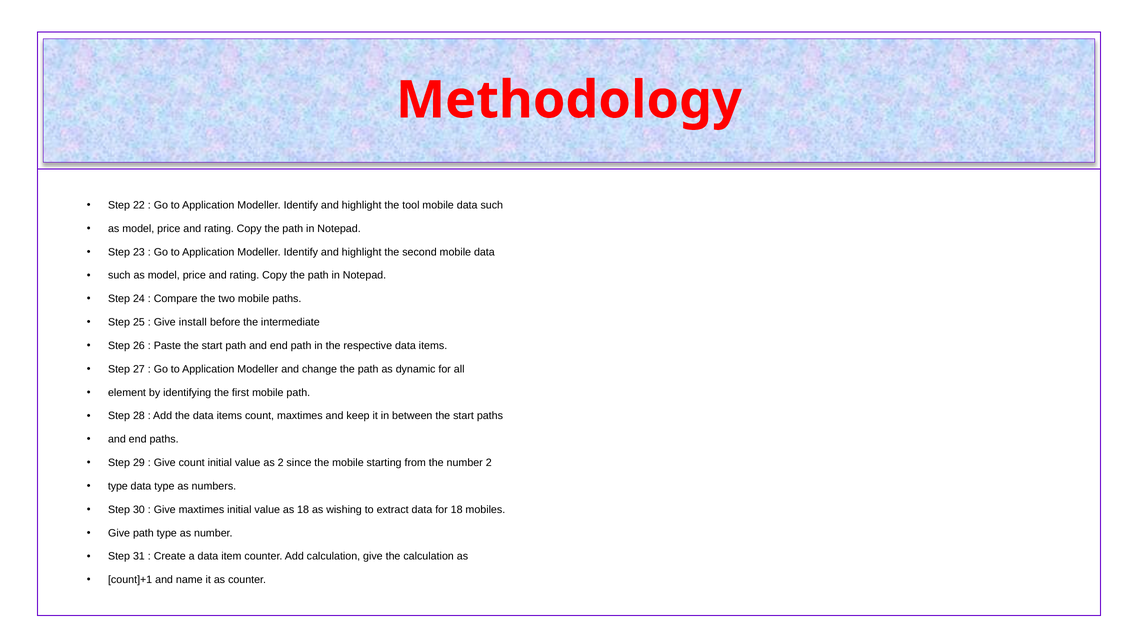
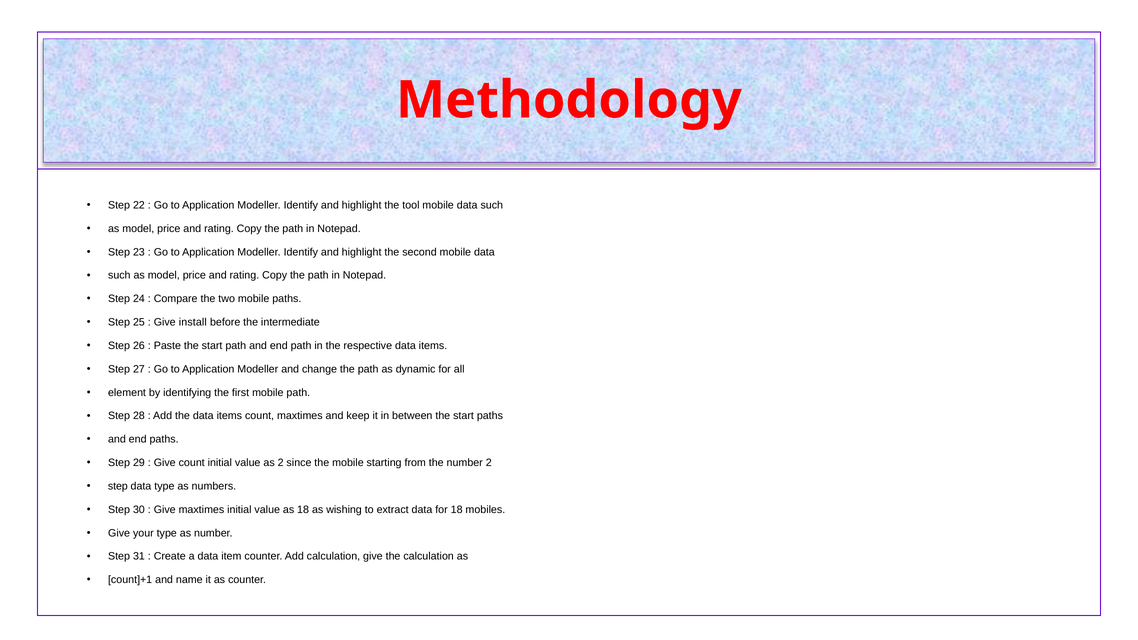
type: type -> step (118, 486)
Give path: path -> your (143, 533)
